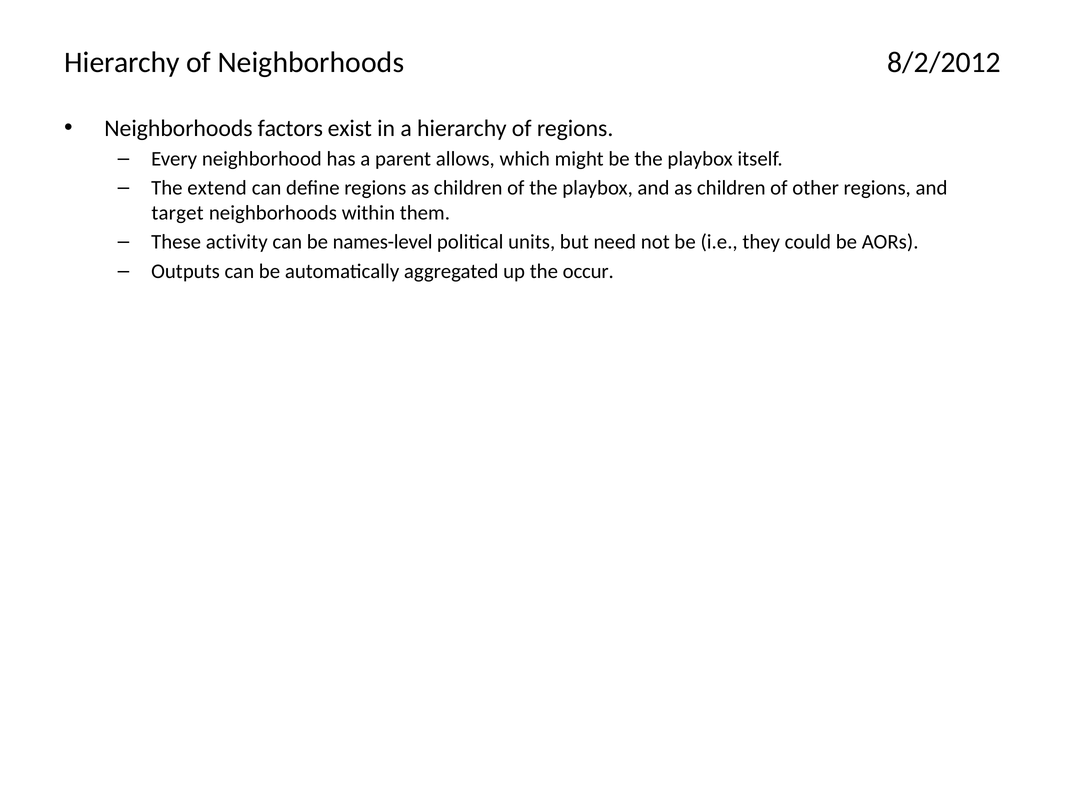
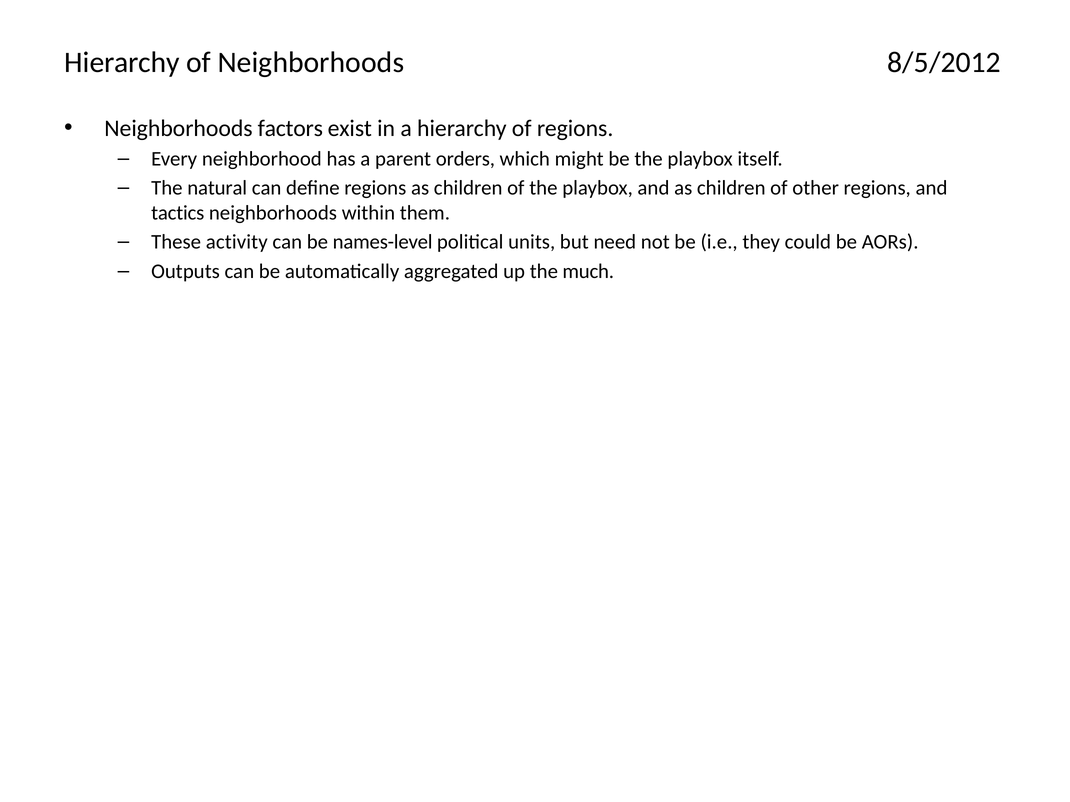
8/2/2012: 8/2/2012 -> 8/5/2012 (944, 63)
allows: allows -> orders (465, 159)
extend: extend -> natural (217, 188)
target: target -> tactics (178, 213)
occur: occur -> much (588, 271)
